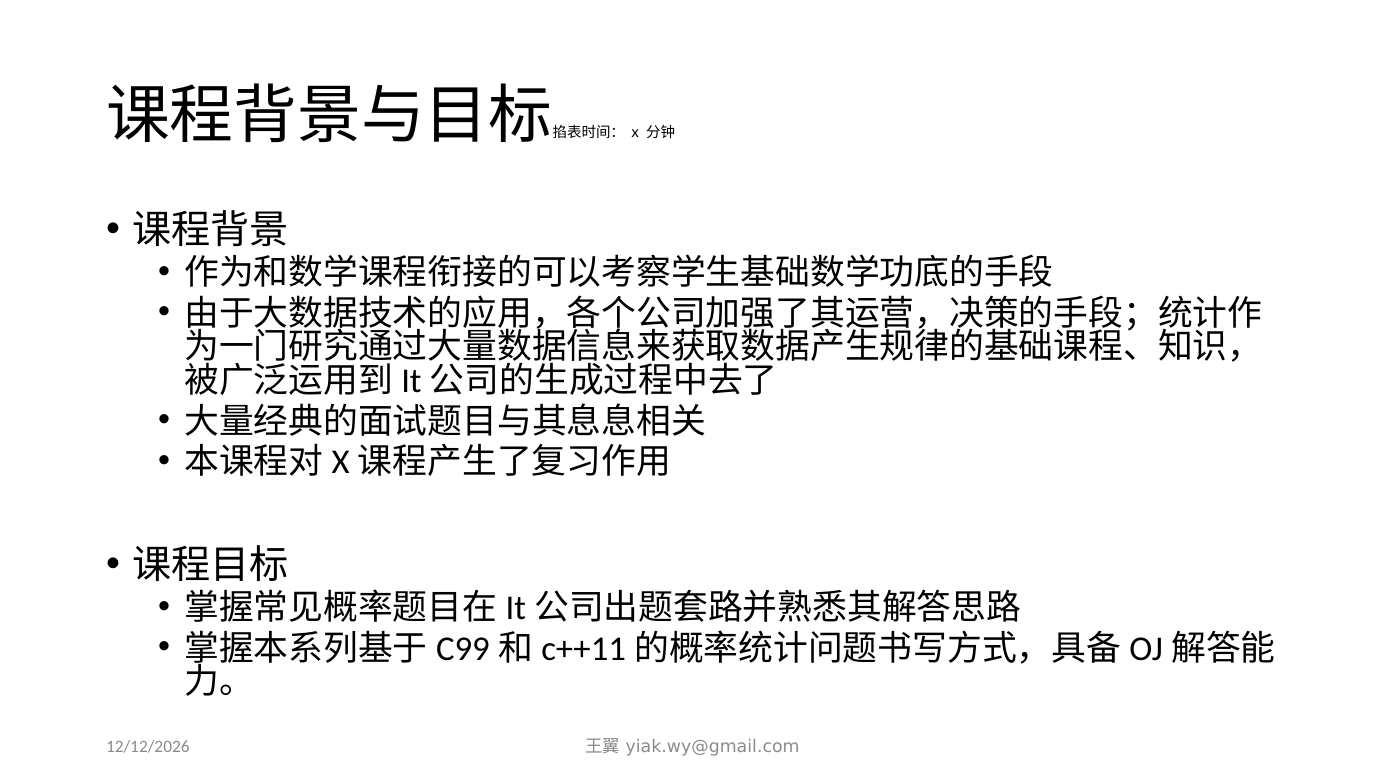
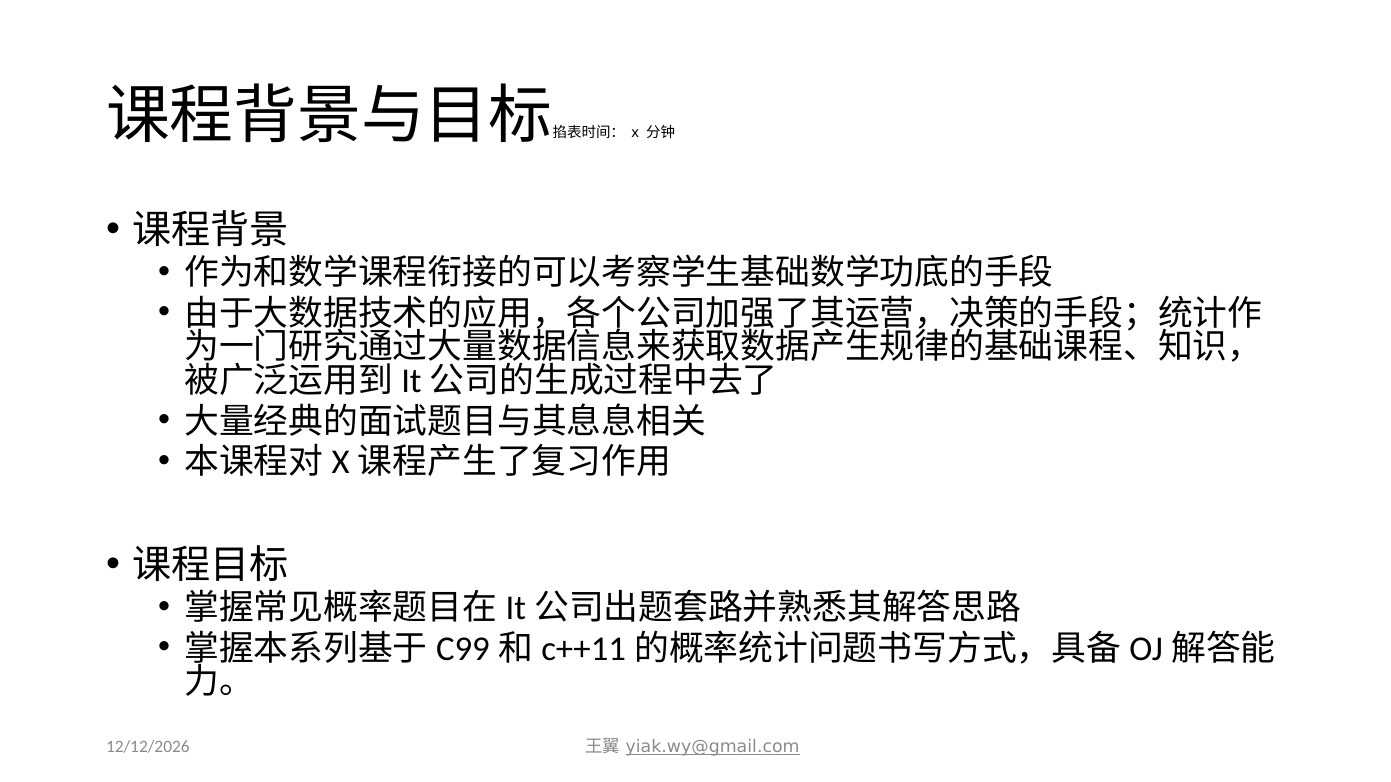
yiak.wy@gmail.com underline: none -> present (713, 747)
